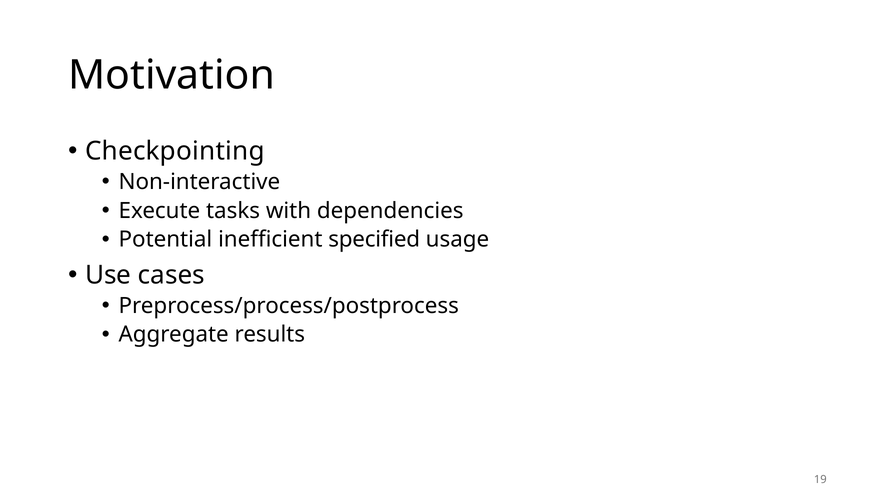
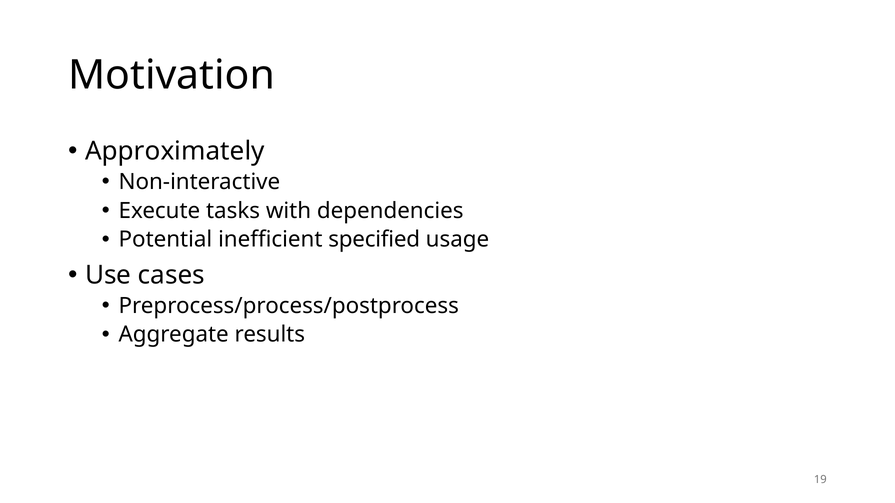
Checkpointing: Checkpointing -> Approximately (175, 151)
